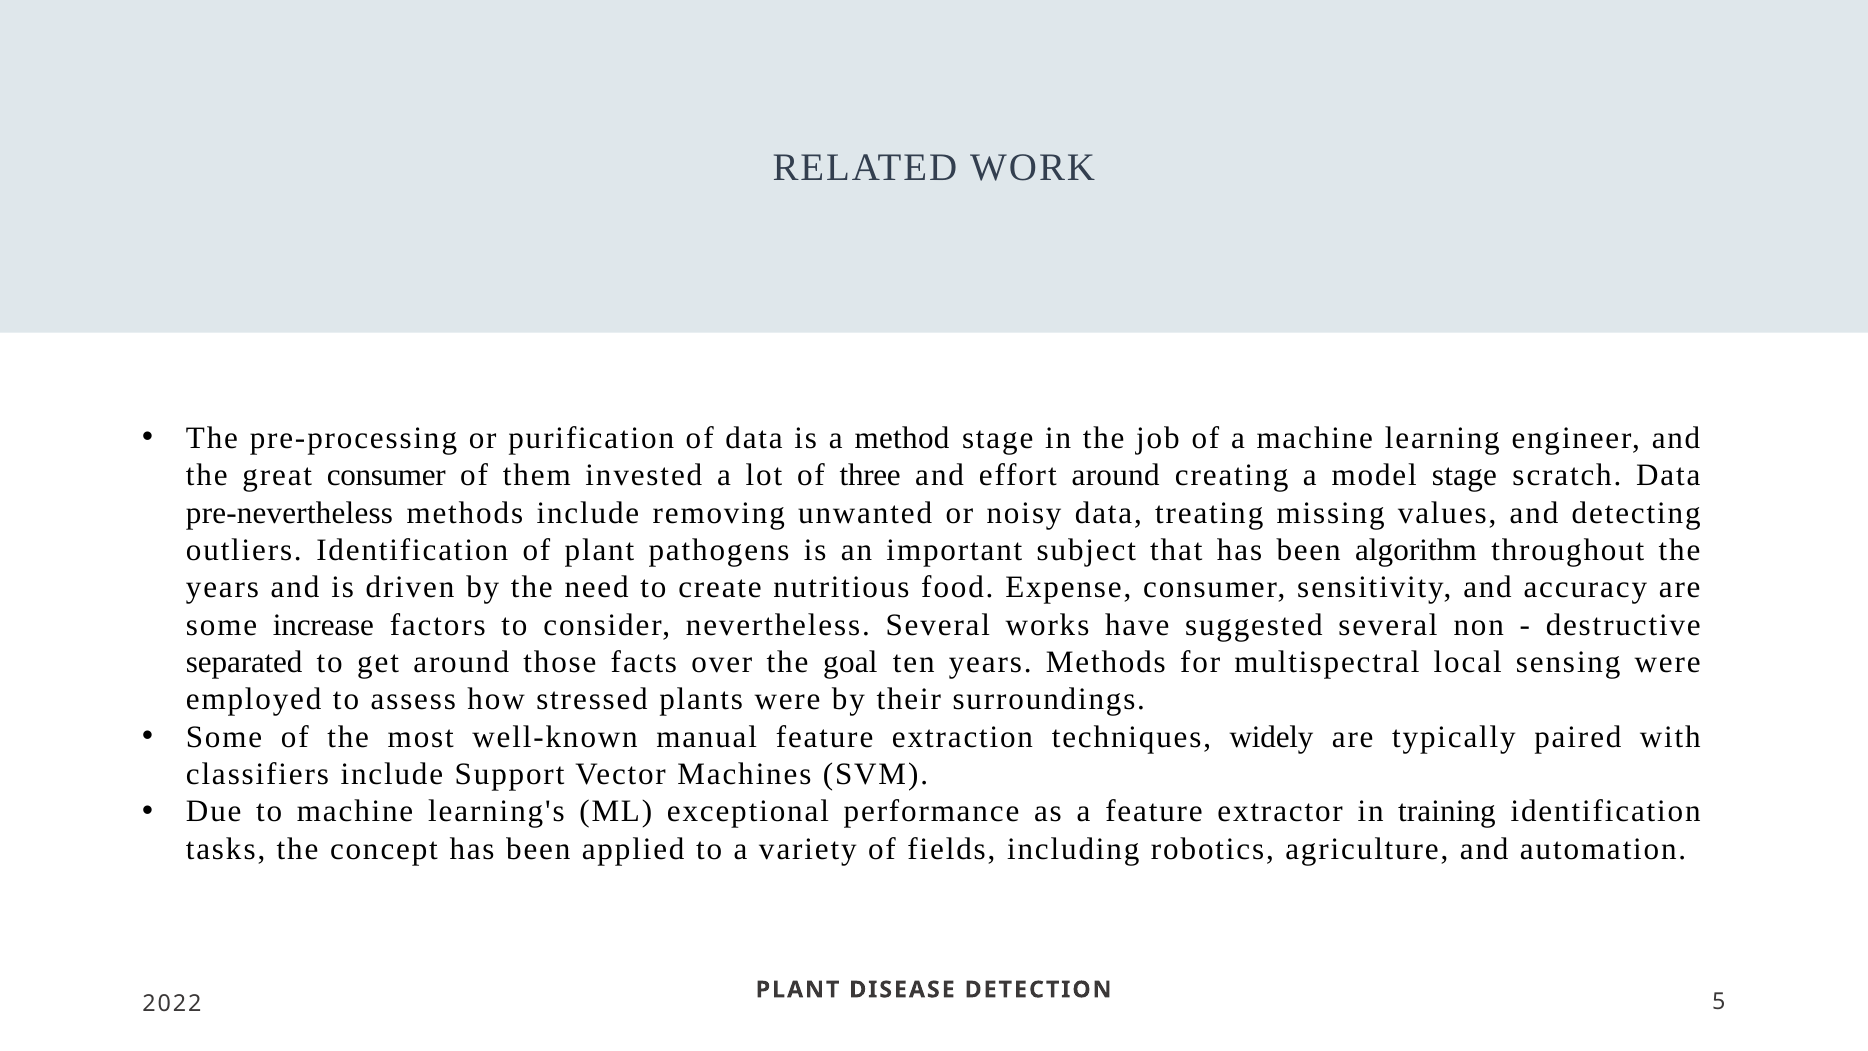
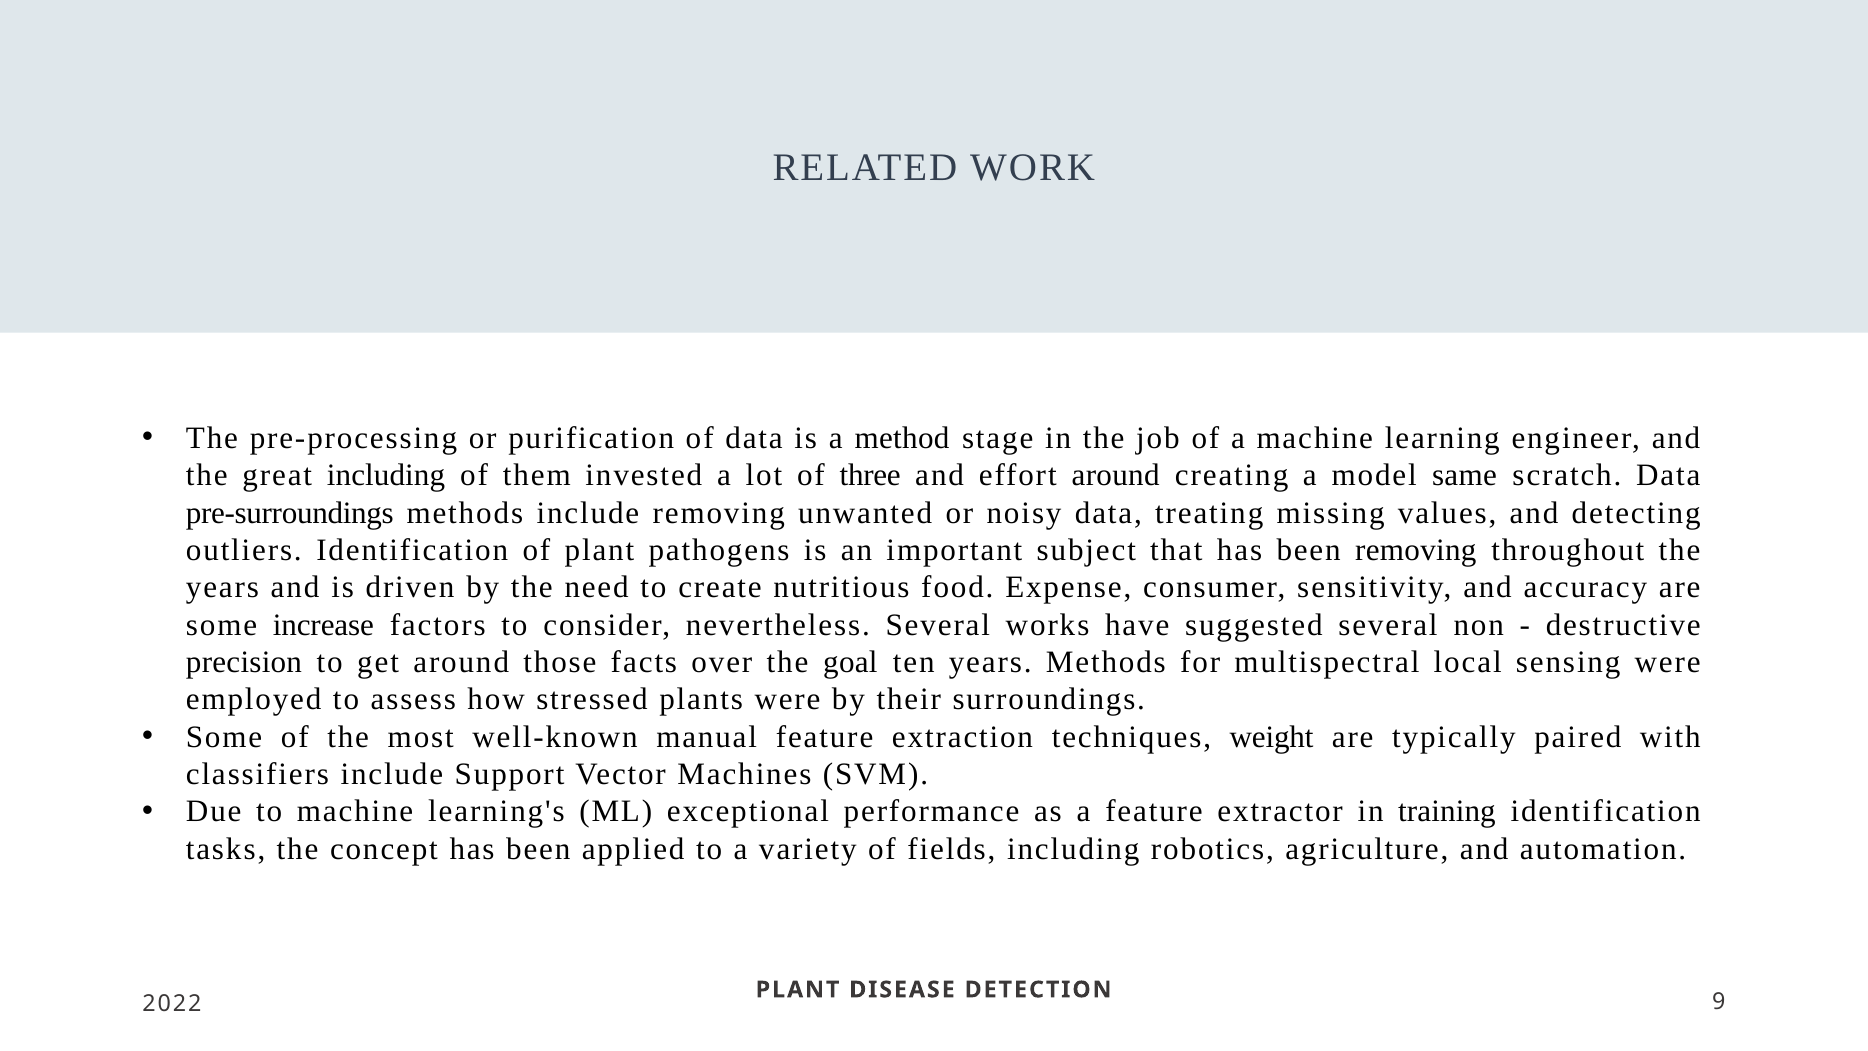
great consumer: consumer -> including (386, 475)
model stage: stage -> same (1464, 475)
pre-nevertheless: pre-nevertheless -> pre-surroundings (290, 513)
been algorithm: algorithm -> removing (1416, 550)
separated: separated -> precision (244, 662)
widely: widely -> weight (1272, 737)
5: 5 -> 9 (1719, 1002)
